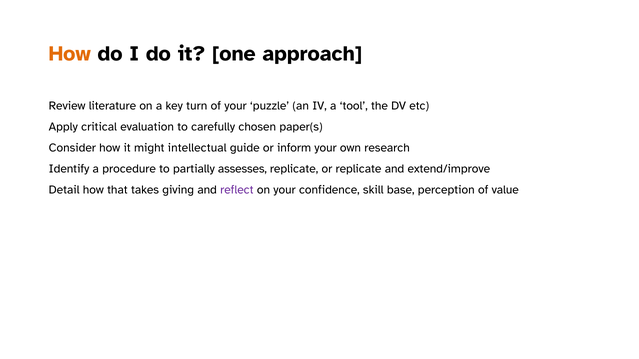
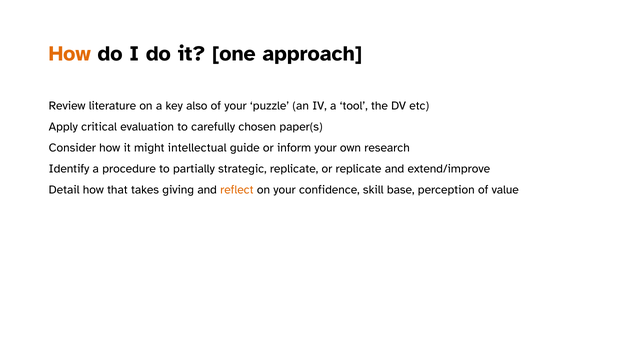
turn: turn -> also (197, 106)
assesses: assesses -> strategic (242, 169)
reflect colour: purple -> orange (237, 190)
